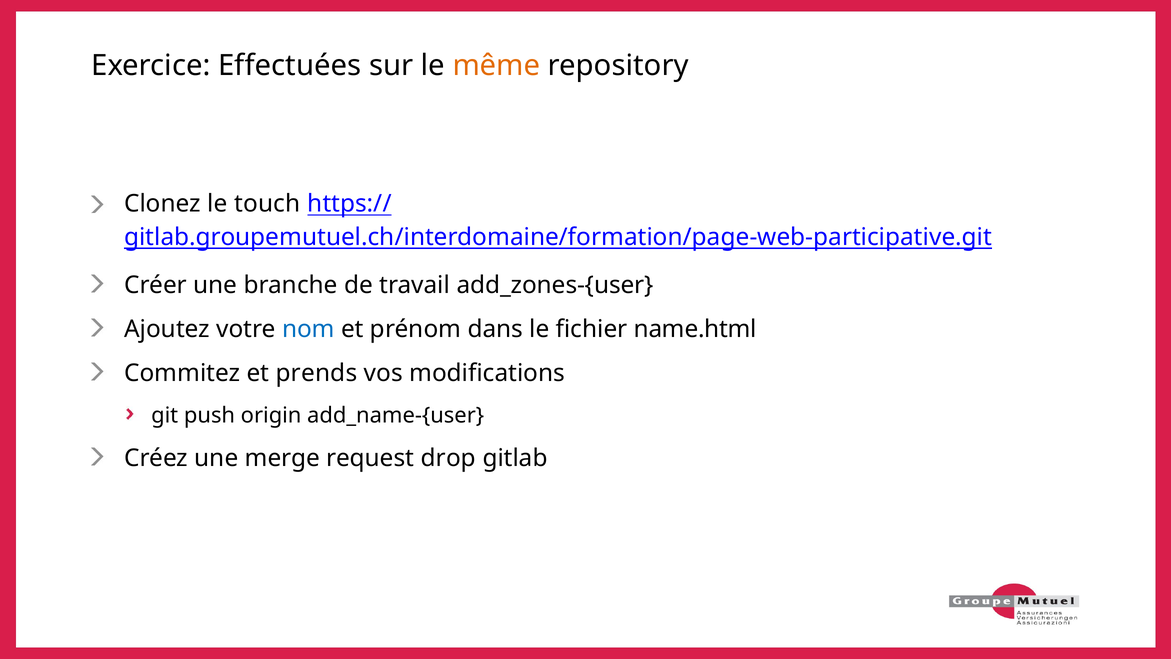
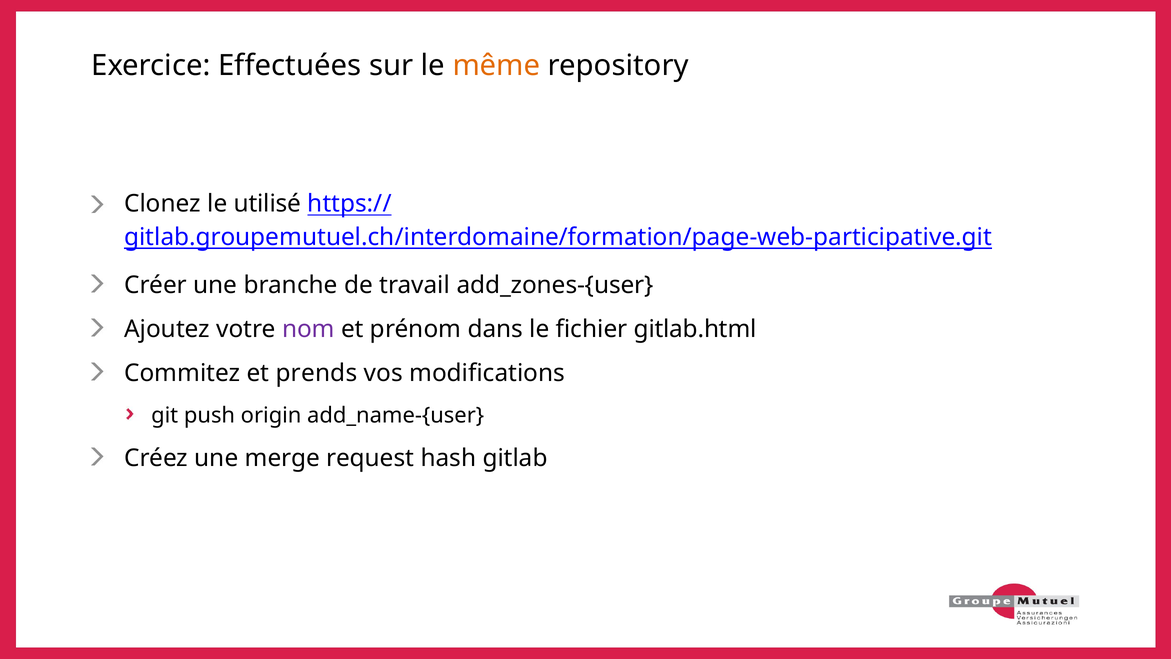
touch: touch -> utilisé (267, 204)
nom colour: blue -> purple (308, 329)
name.html: name.html -> gitlab.html (695, 329)
drop: drop -> hash (448, 458)
